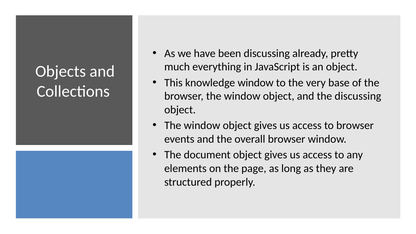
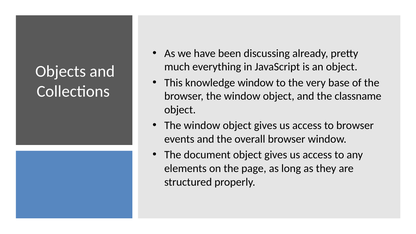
the discussing: discussing -> classname (358, 96)
